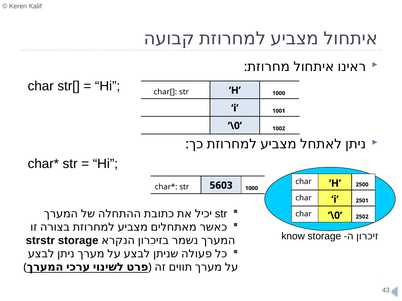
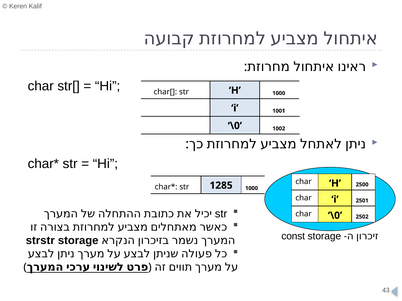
5603: 5603 -> 1285 (221, 186)
know: know -> const (293, 236)
